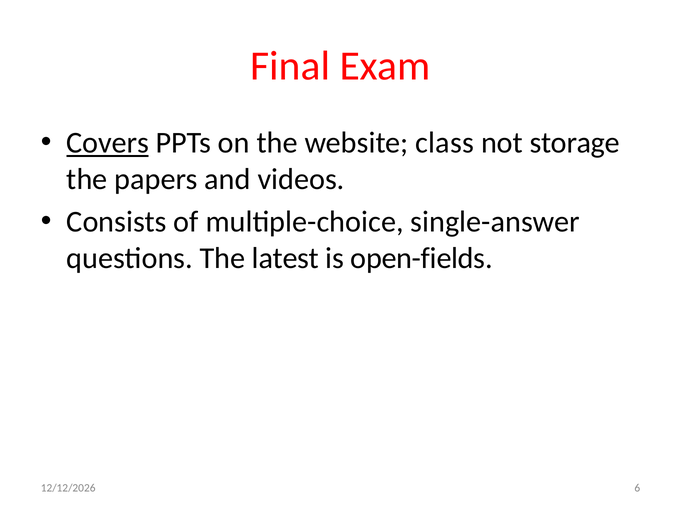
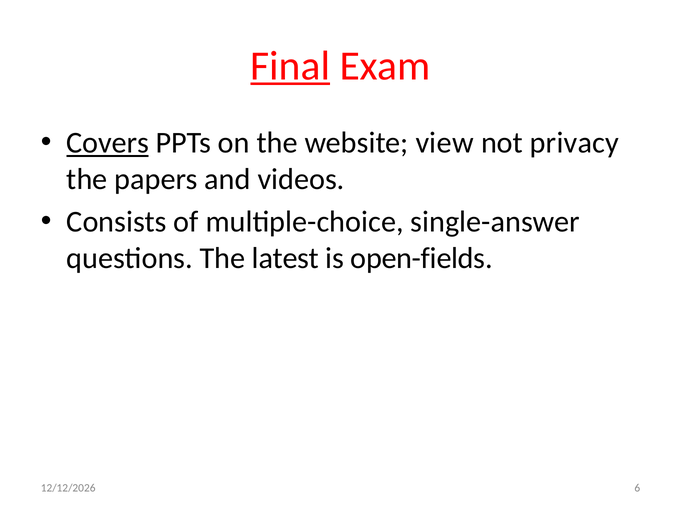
Final underline: none -> present (290, 66)
class: class -> view (445, 143)
storage: storage -> privacy (574, 143)
